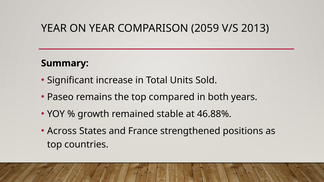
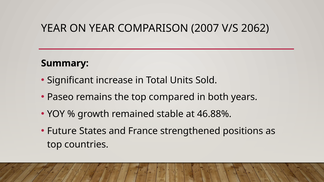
2059: 2059 -> 2007 (205, 28)
2013: 2013 -> 2062 (255, 28)
Across: Across -> Future (62, 131)
